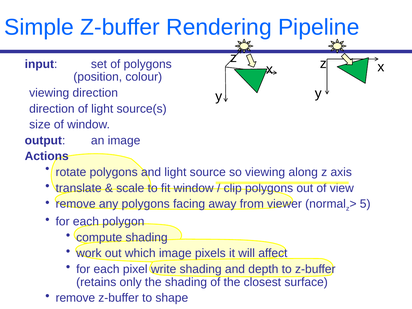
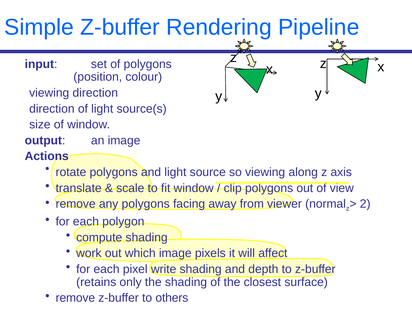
5: 5 -> 2 (365, 204)
shape: shape -> others (172, 298)
